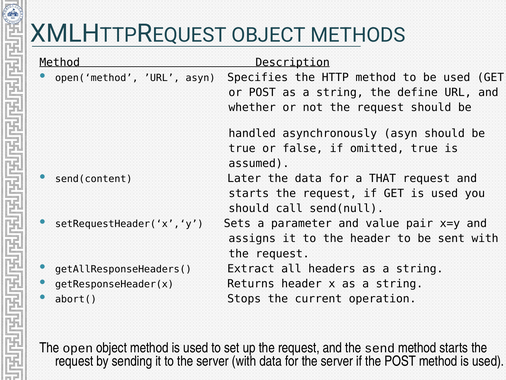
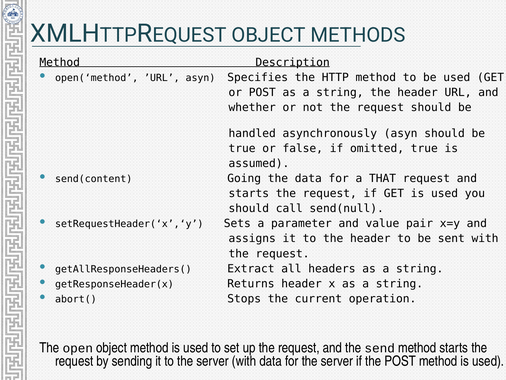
string the define: define -> header (418, 92)
Later: Later -> Going (244, 178)
